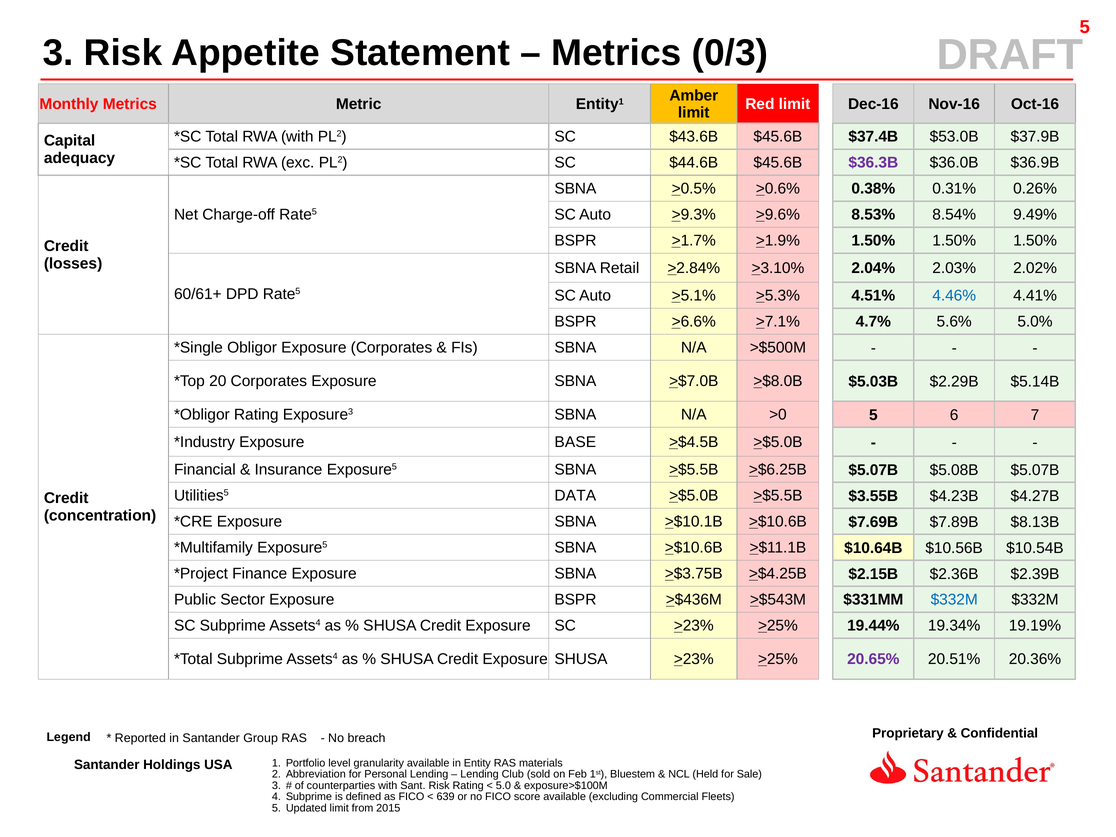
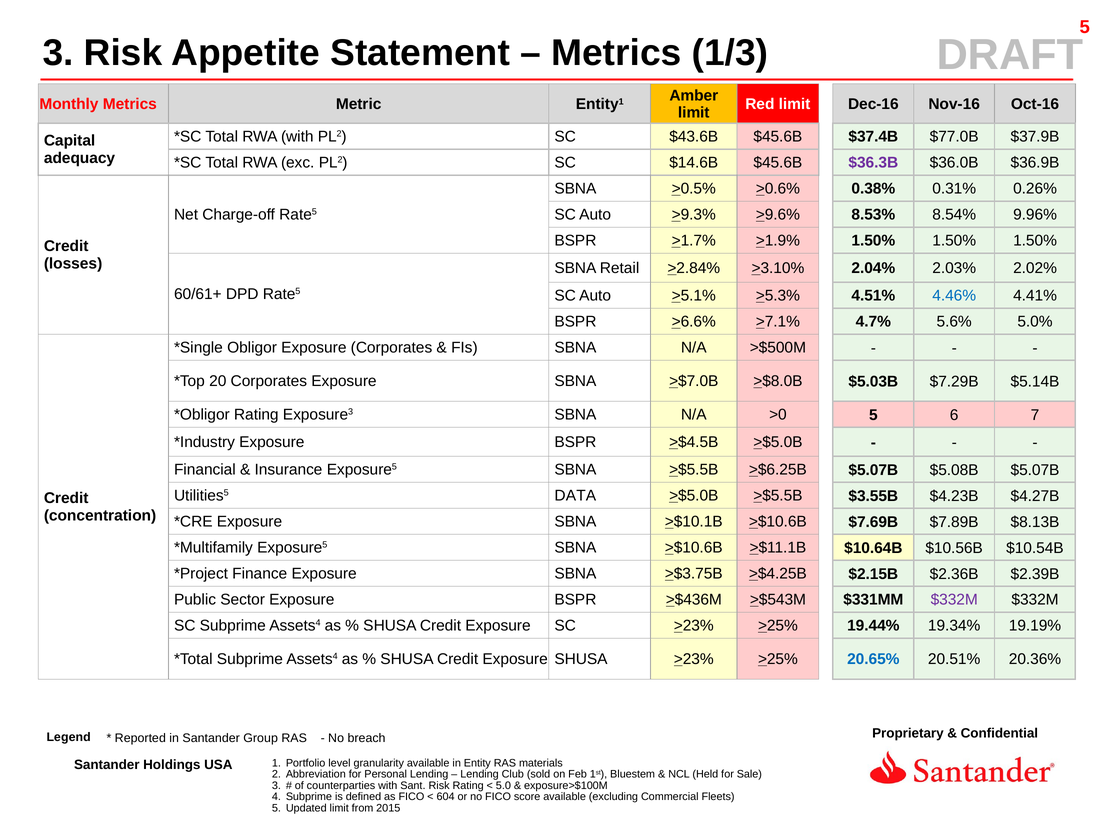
0/3: 0/3 -> 1/3 (730, 53)
$53.0B: $53.0B -> $77.0B (954, 136)
$44.6B: $44.6B -> $14.6B (694, 162)
9.49%: 9.49% -> 9.96% (1035, 214)
$2.29B: $2.29B -> $7.29B (954, 382)
BASE: BASE -> BSPR (575, 442)
$332M colour: blue -> purple (954, 599)
20.65% colour: purple -> blue (873, 659)
639: 639 -> 604 (446, 797)
